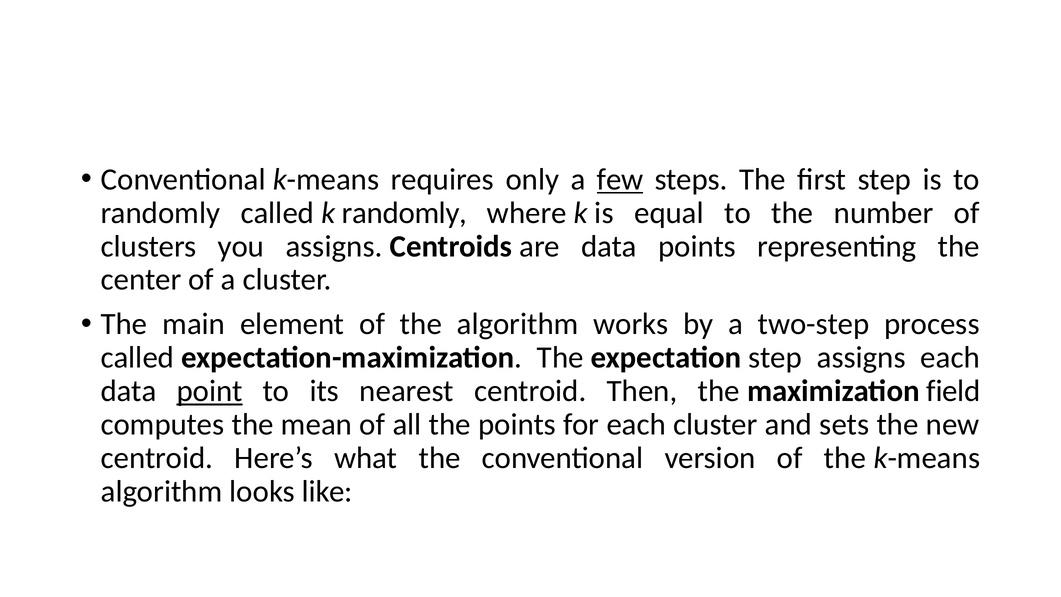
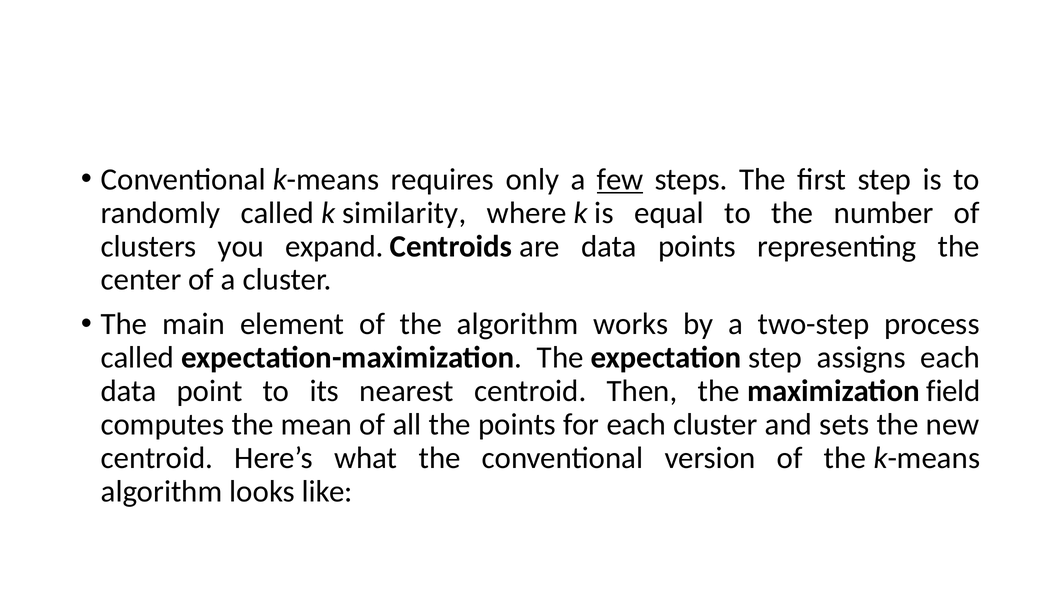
k randomly: randomly -> similarity (404, 213)
you assigns: assigns -> expand (334, 246)
point underline: present -> none (210, 391)
